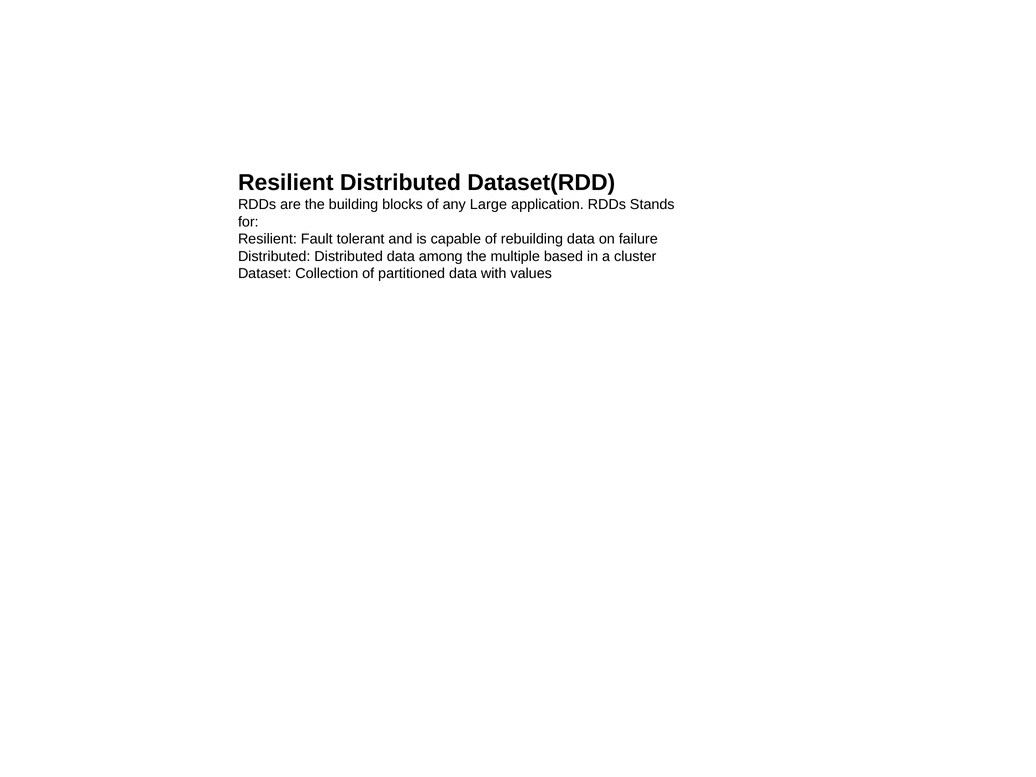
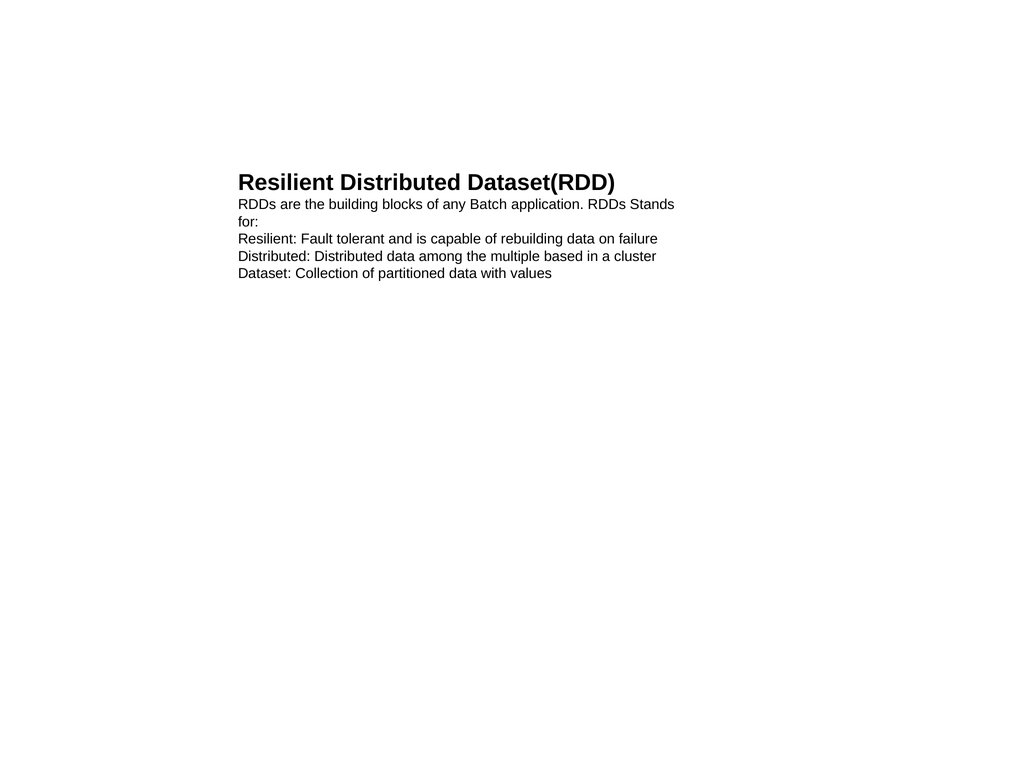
Large: Large -> Batch (488, 204)
